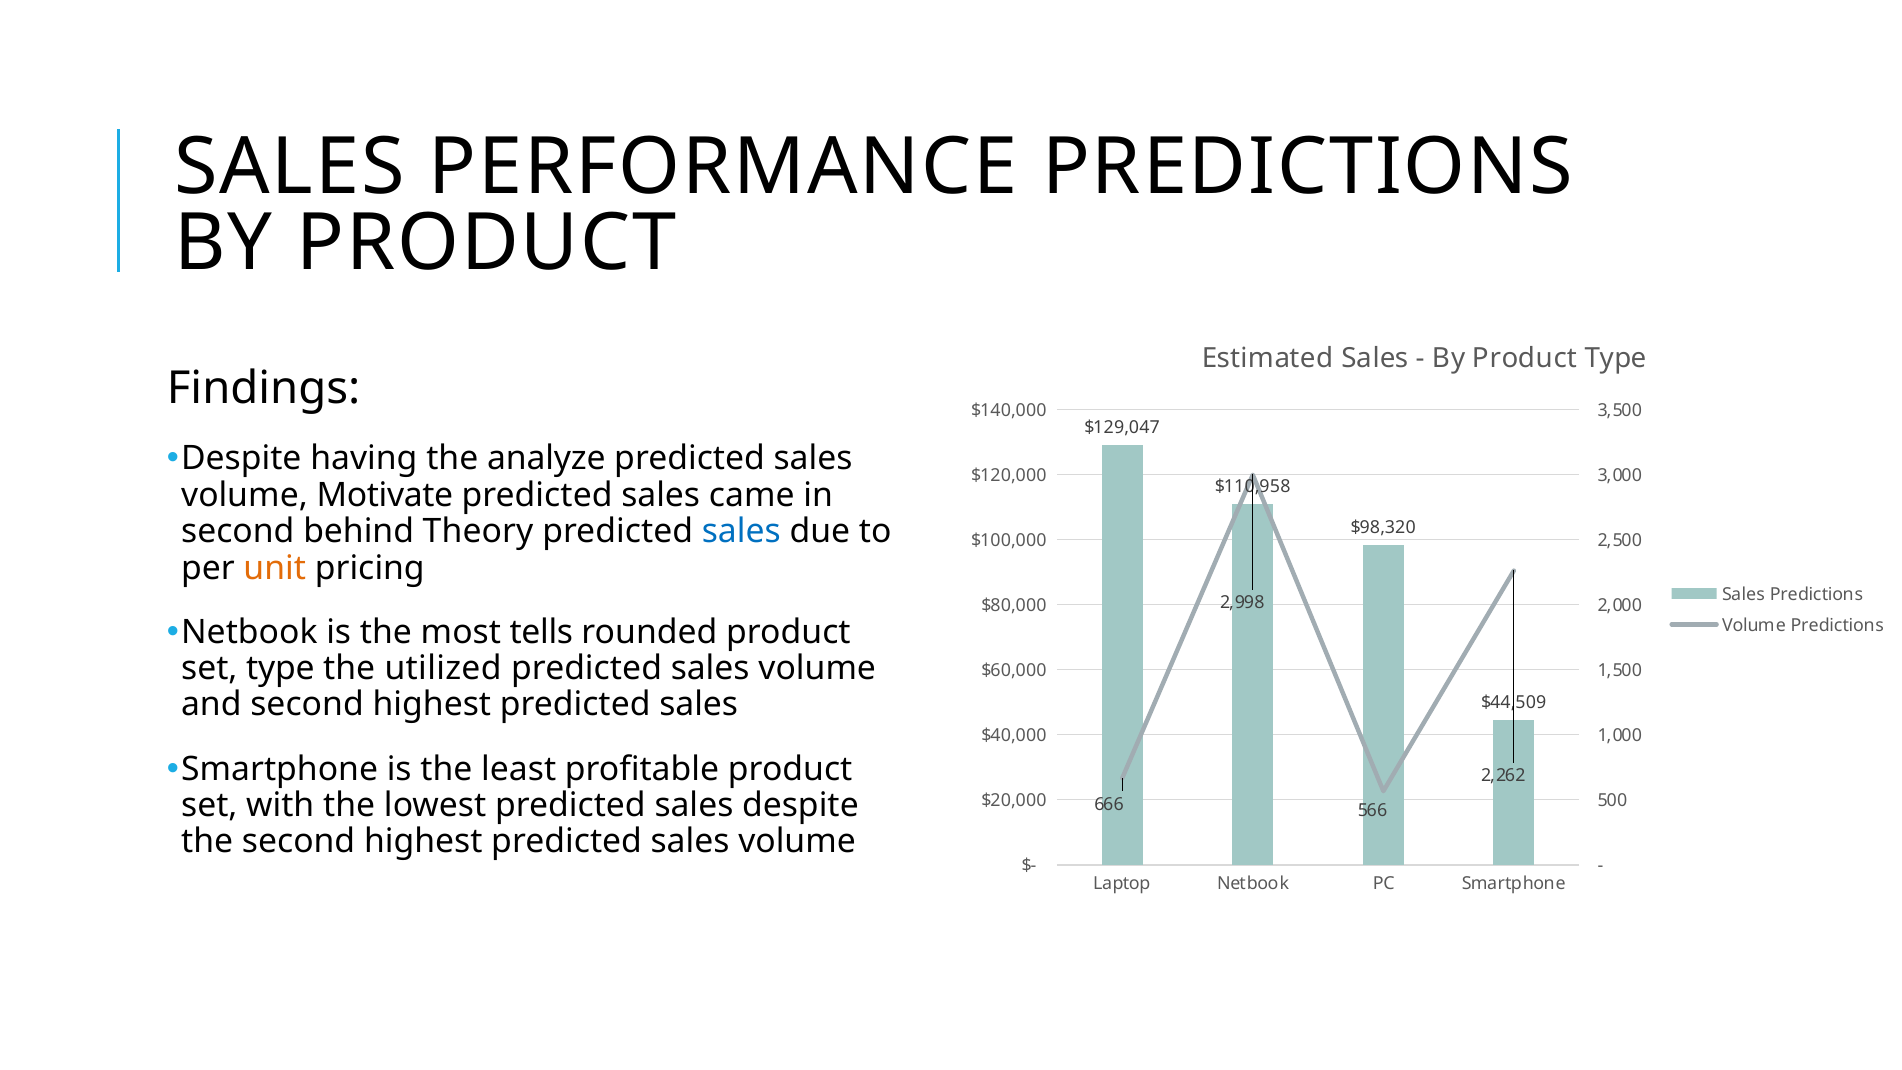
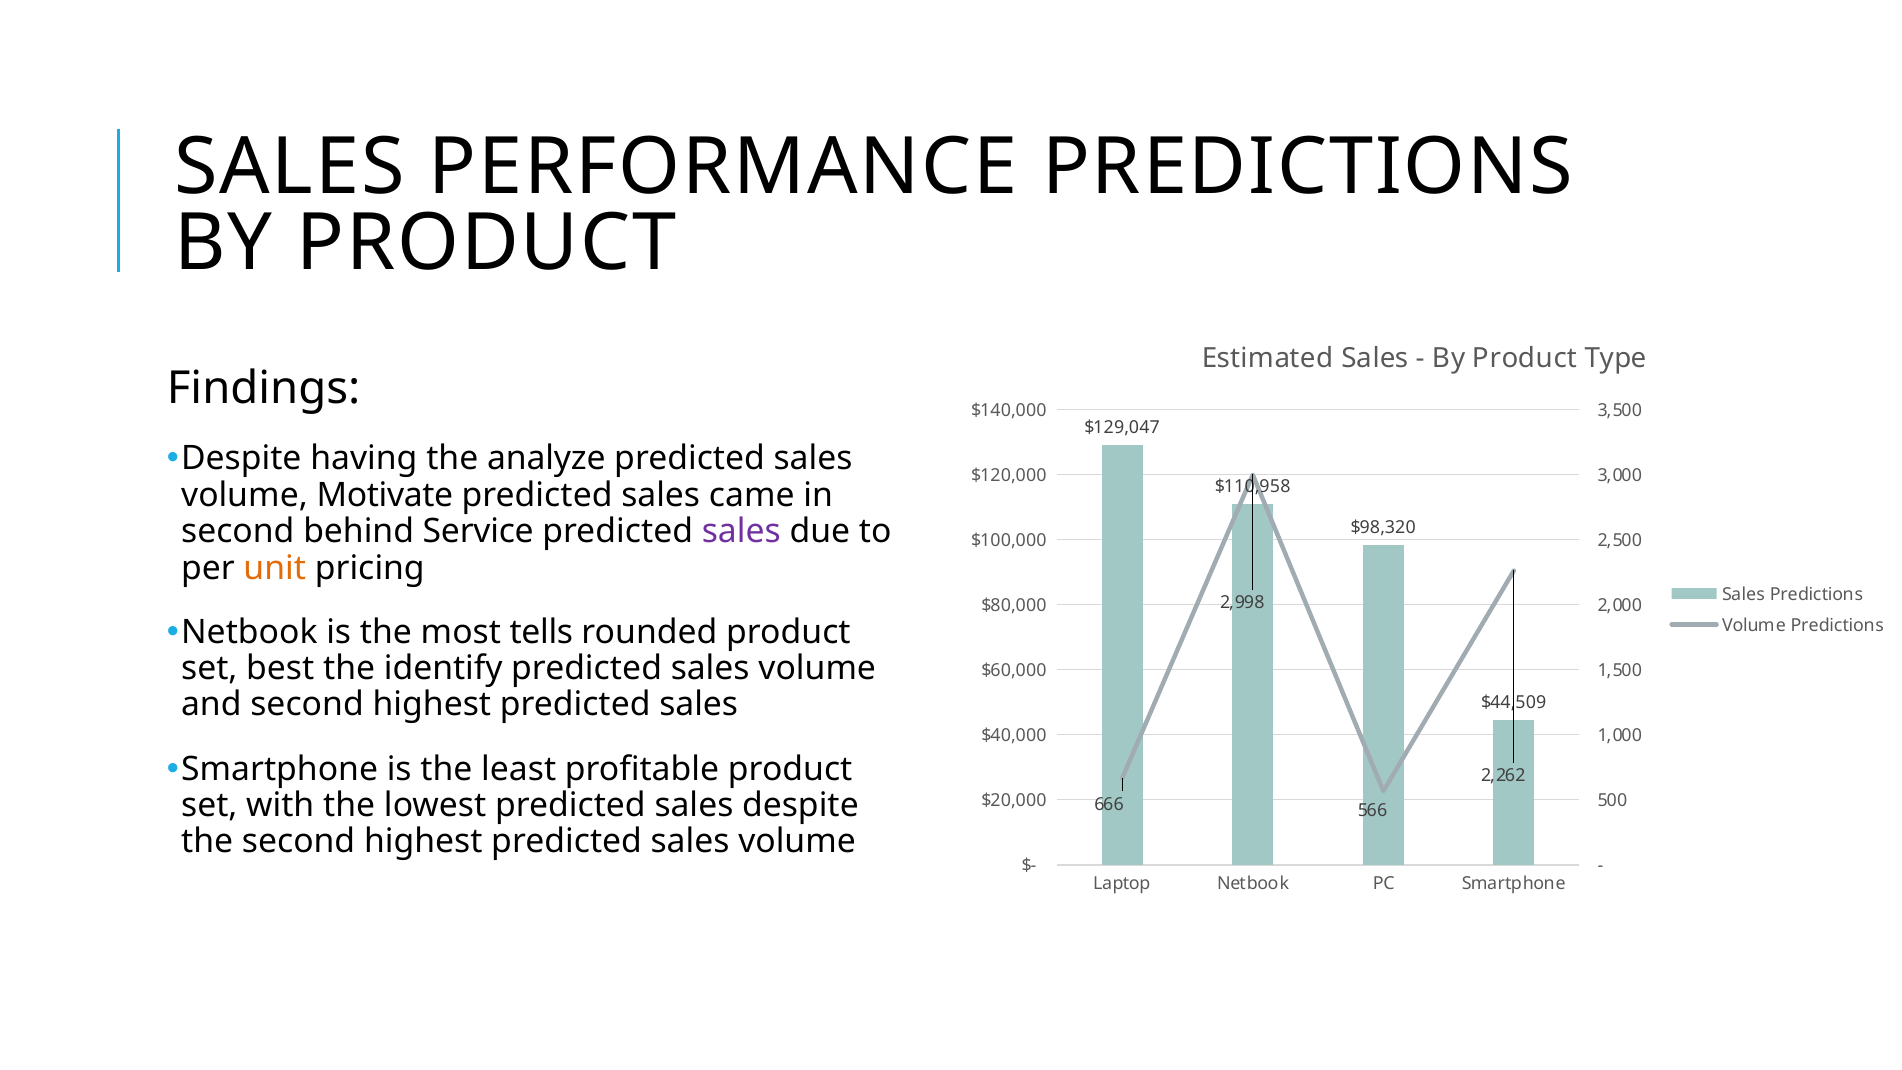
Theory: Theory -> Service (478, 531)
sales colour: blue -> purple (741, 531)
set type: type -> best (280, 668)
utilized: utilized -> identify (443, 668)
